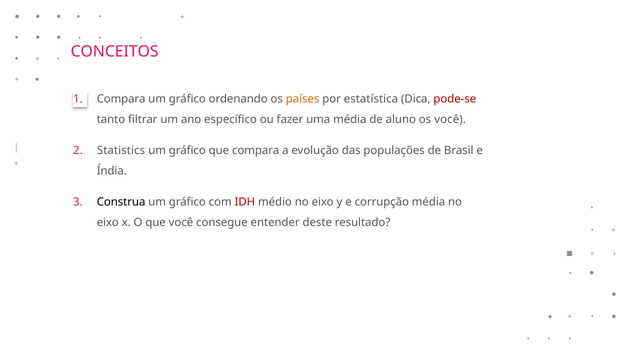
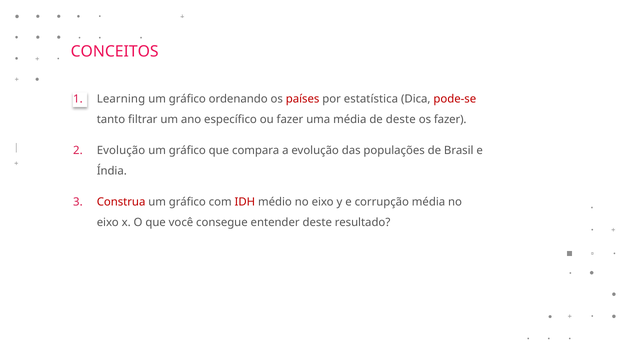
Compara: Compara -> Learning (121, 99)
países colour: orange -> red (303, 99)
de aluno: aluno -> deste (401, 120)
os você: você -> fazer (450, 120)
Statistics: Statistics -> Evolução (121, 151)
Construa colour: black -> red (121, 202)
